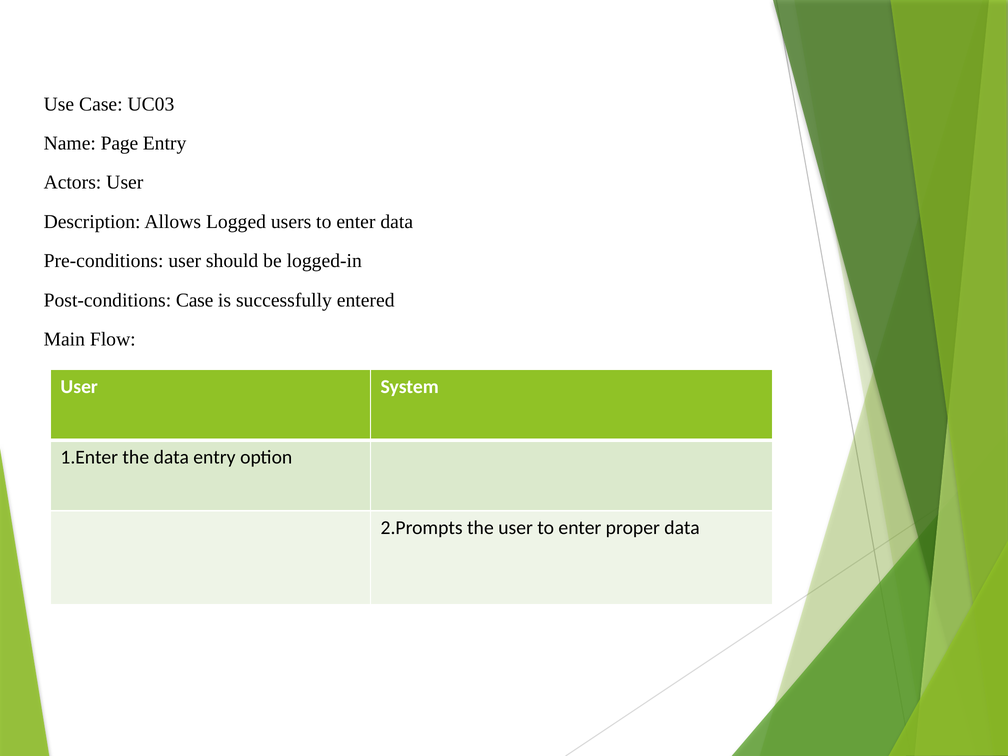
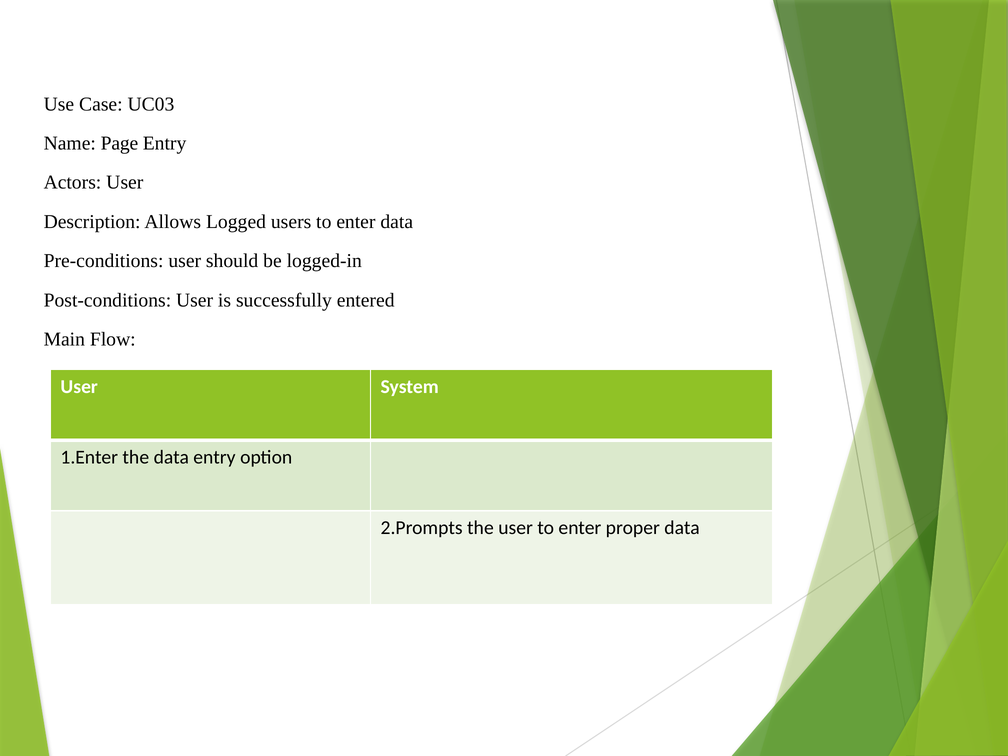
Post-conditions Case: Case -> User (195, 300)
